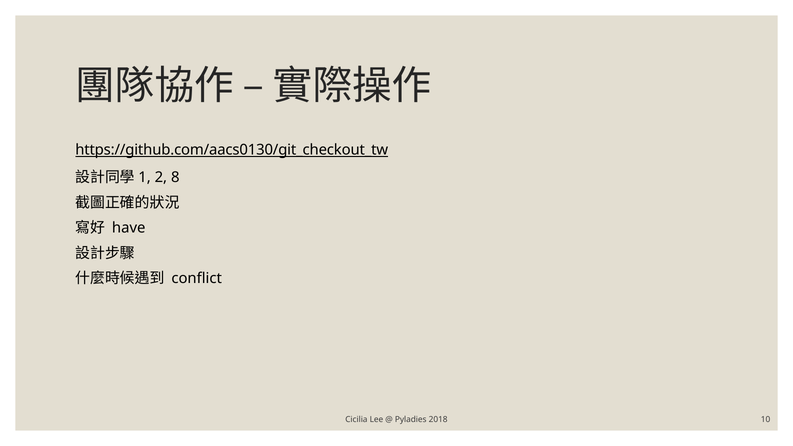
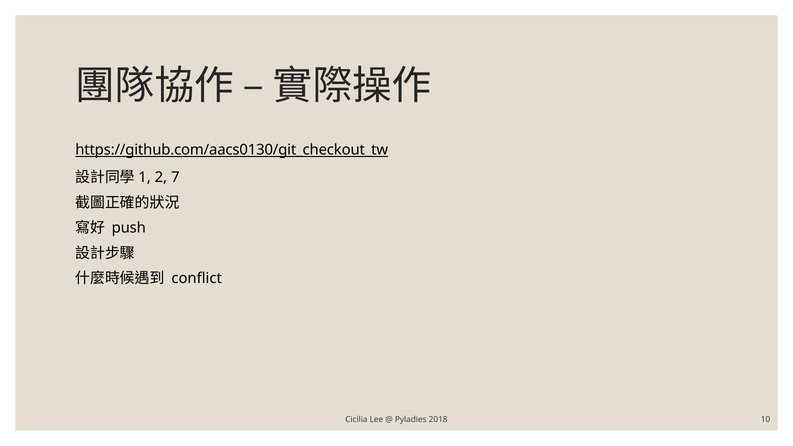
8: 8 -> 7 (175, 177)
have: have -> push (129, 228)
